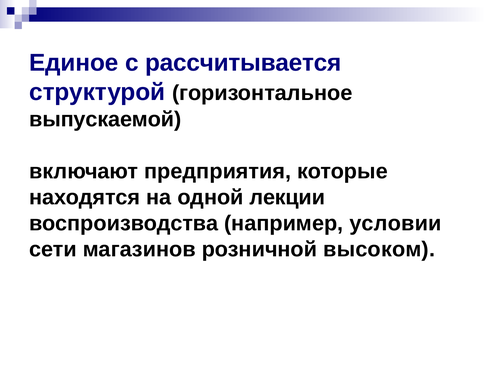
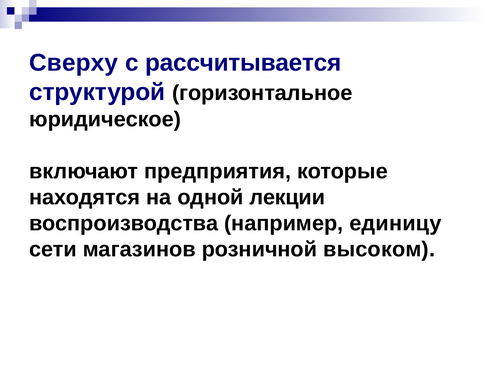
Единое: Единое -> Сверху (74, 63)
выпускаемой: выпускаемой -> юридическое (105, 120)
условии: условии -> единицу (395, 223)
